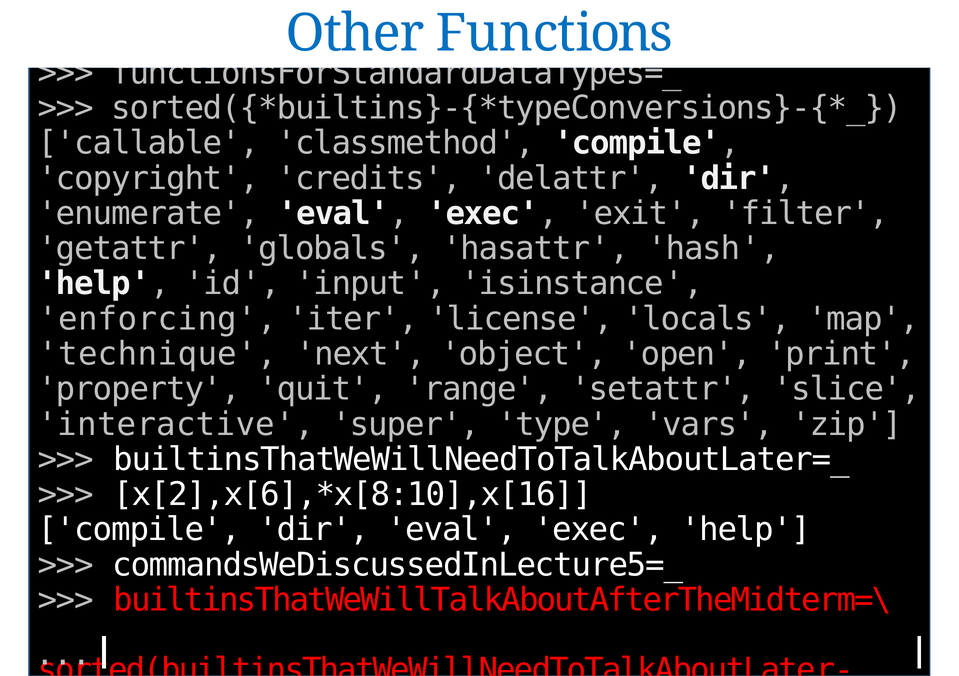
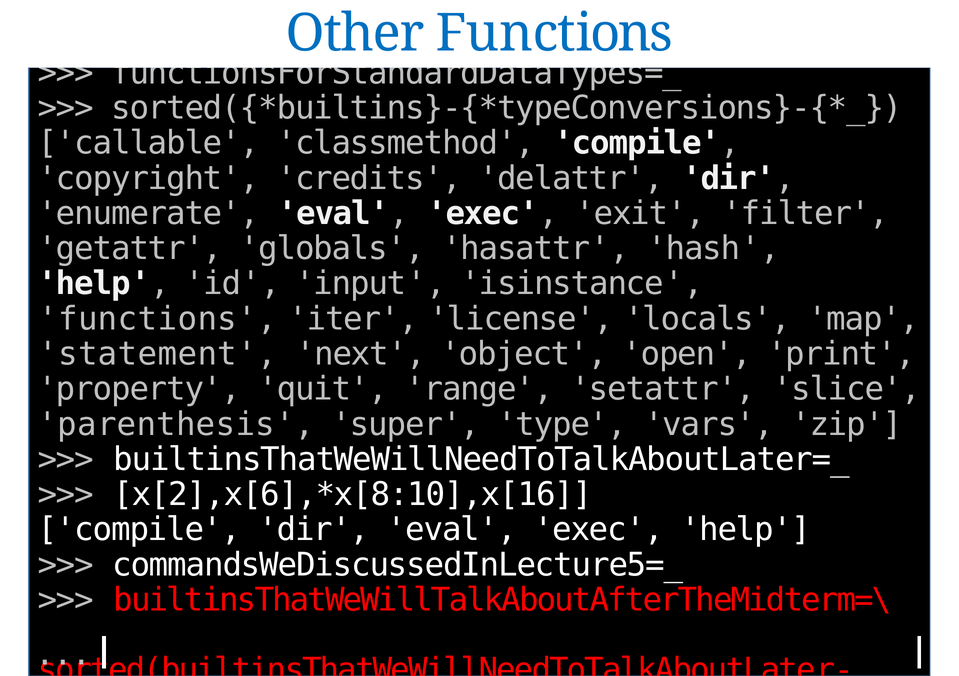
enforcing: enforcing -> functions (158, 319)
technique: technique -> statement (158, 354)
interactive: interactive -> parenthesis (176, 424)
